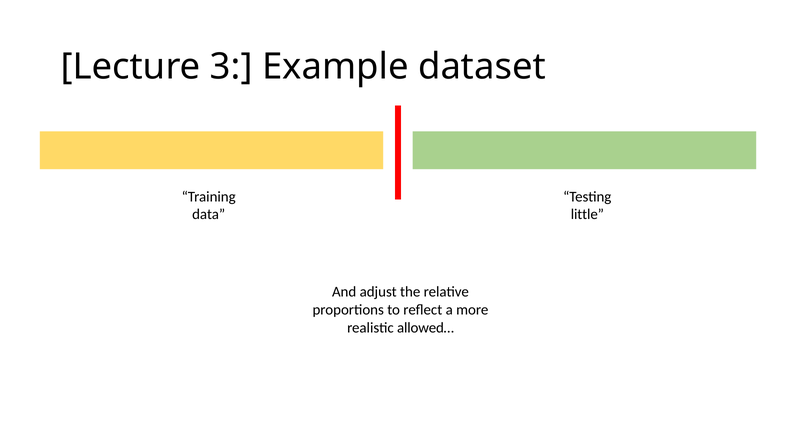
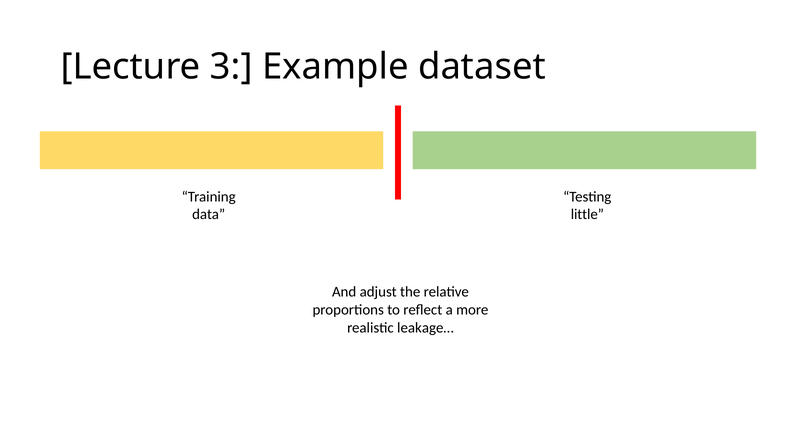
allowed…: allowed… -> leakage… (425, 327)
